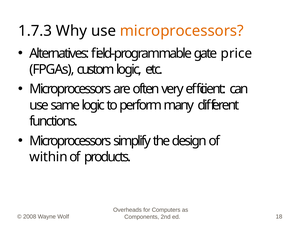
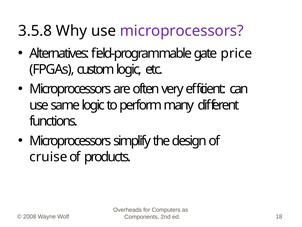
1.7.3: 1.7.3 -> 3.5.8 (35, 31)
microprocessors colour: orange -> purple (182, 31)
within: within -> cruise (48, 157)
